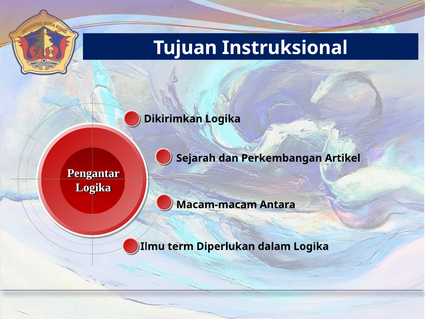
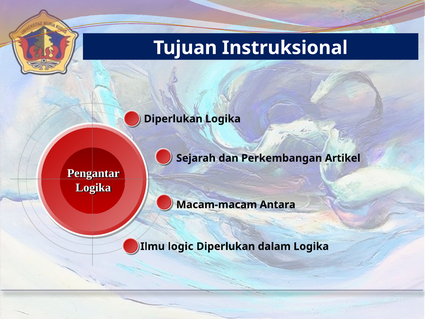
Dikirimkan: Dikirimkan -> Diperlukan (173, 119)
term: term -> logic (181, 246)
